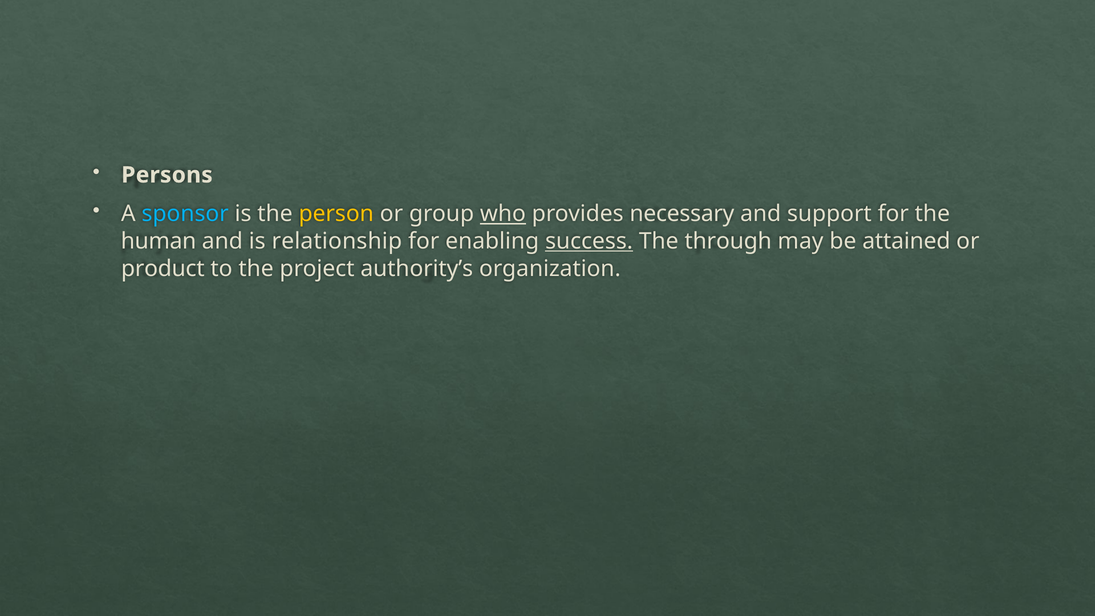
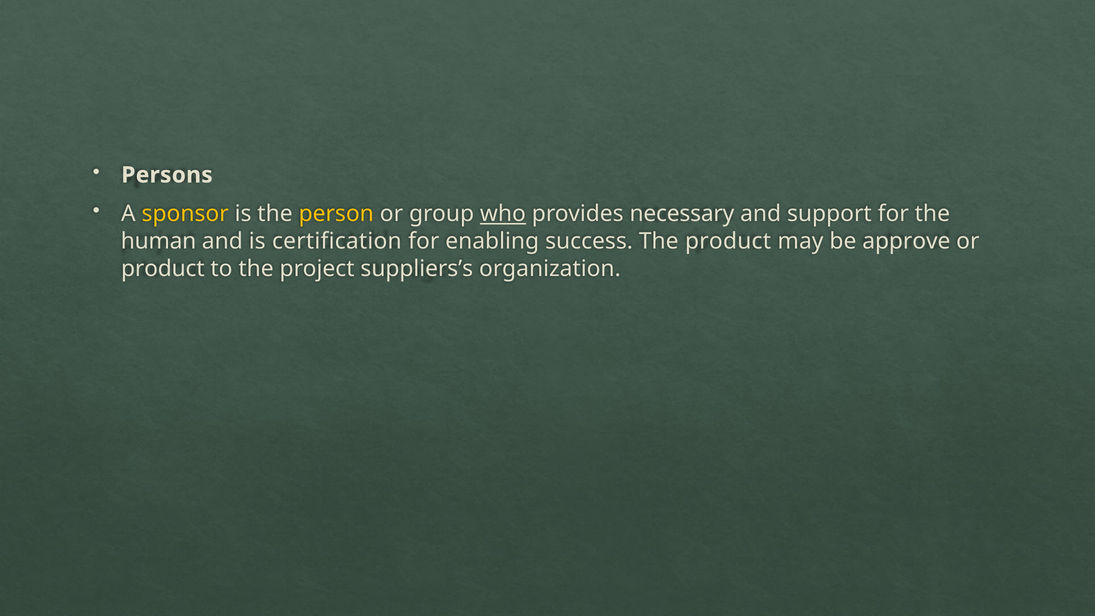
sponsor colour: light blue -> yellow (185, 214)
relationship: relationship -> certification (337, 241)
success underline: present -> none (589, 241)
The through: through -> product (728, 241)
attained: attained -> approve (906, 241)
authority’s: authority’s -> suppliers’s (417, 269)
